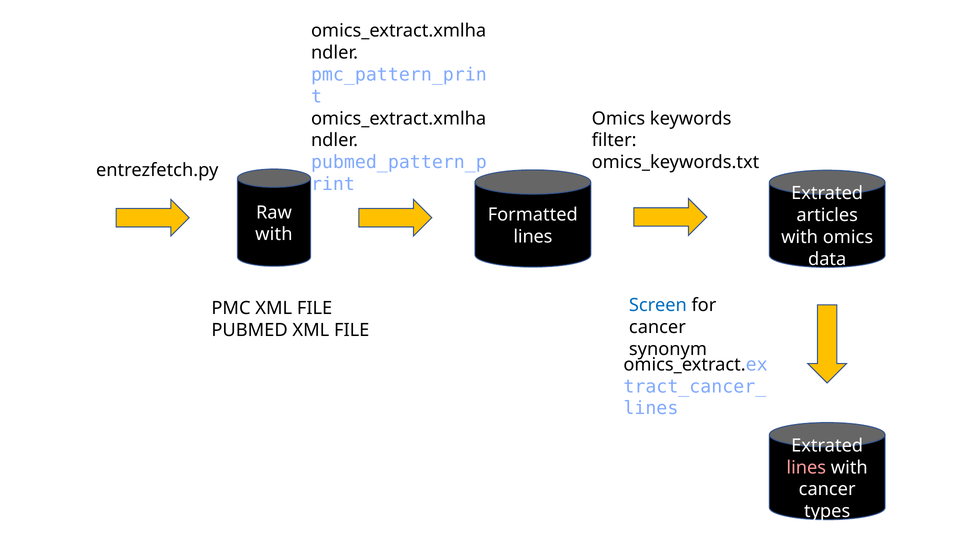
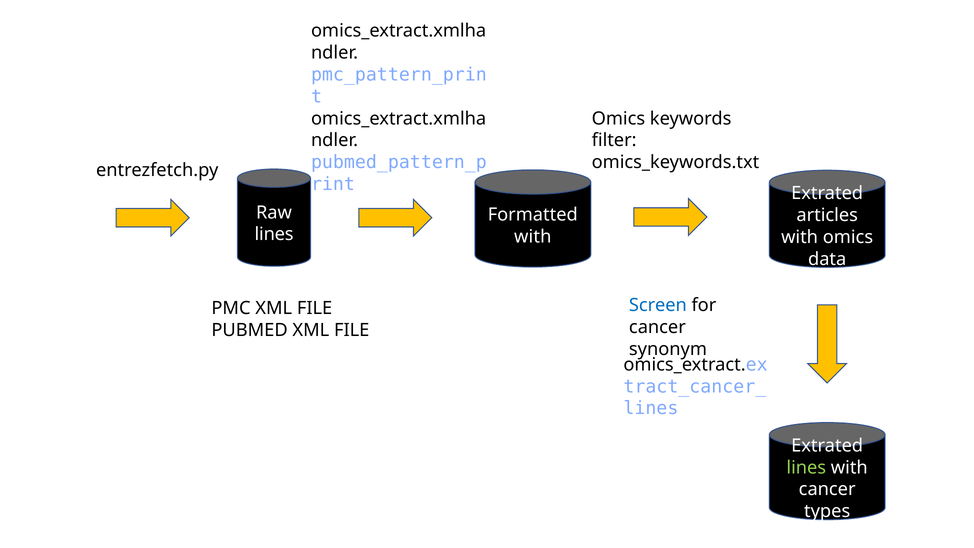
with: with -> lines (274, 234)
lines: lines -> with (533, 237)
lines colour: pink -> light green (806, 467)
